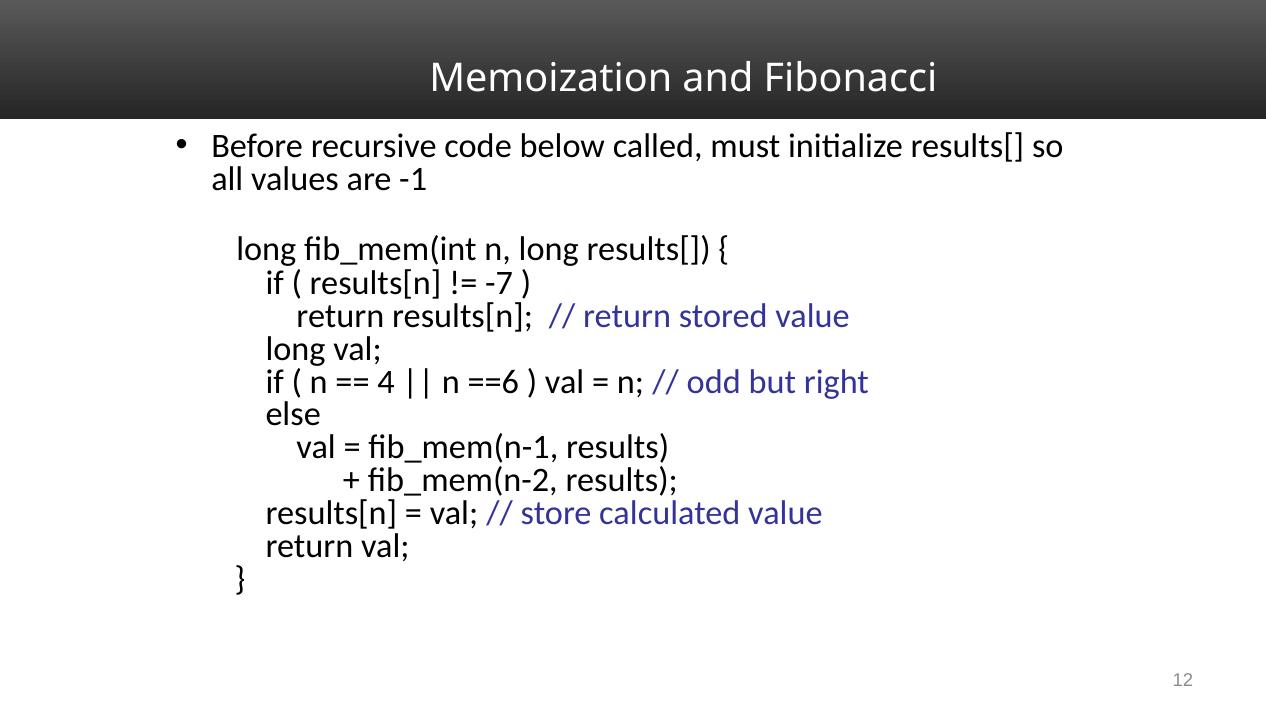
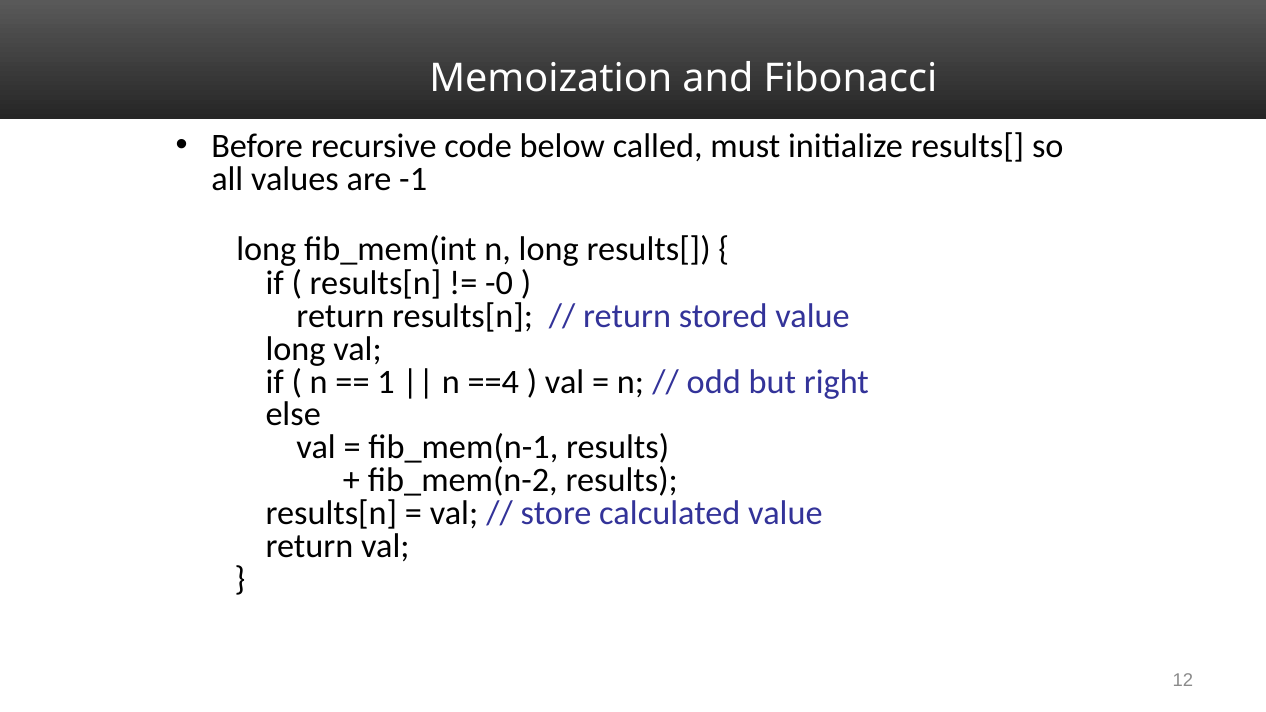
-7: -7 -> -0 (499, 283)
4: 4 -> 1 (386, 382)
==6: ==6 -> ==4 (493, 382)
